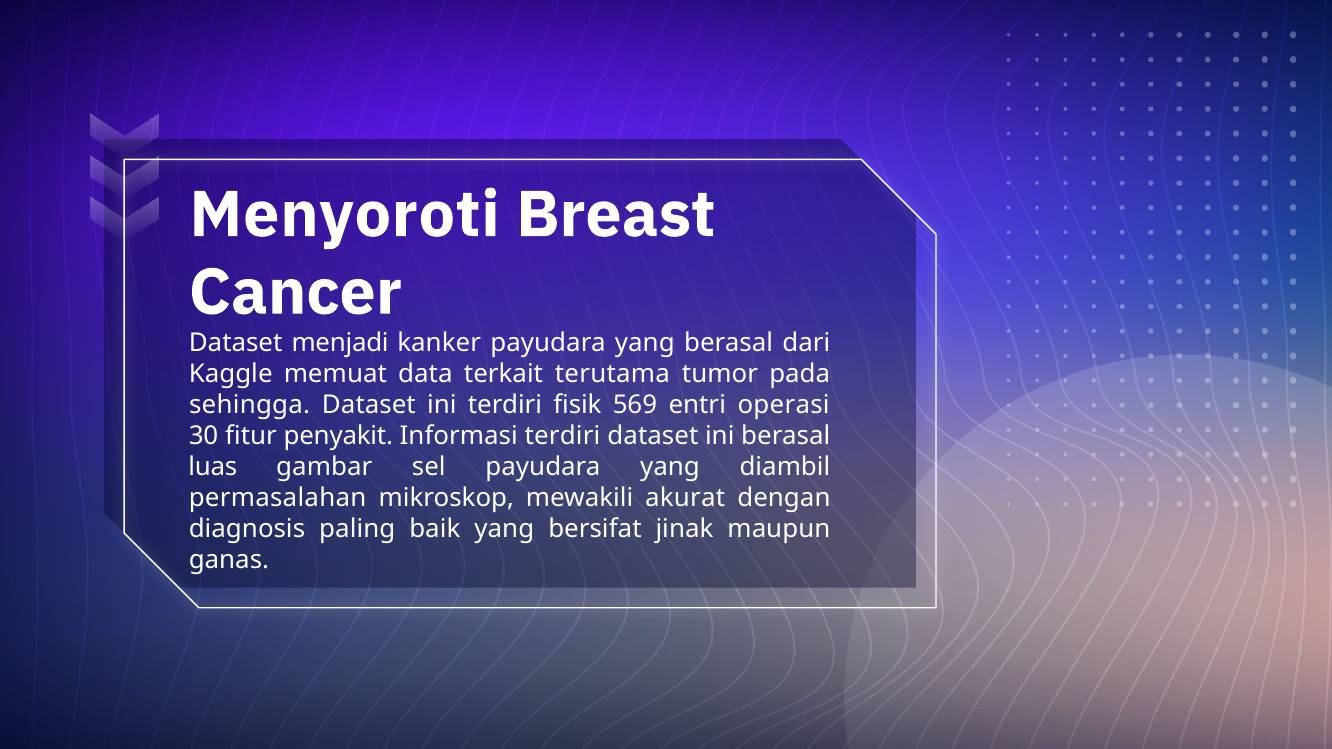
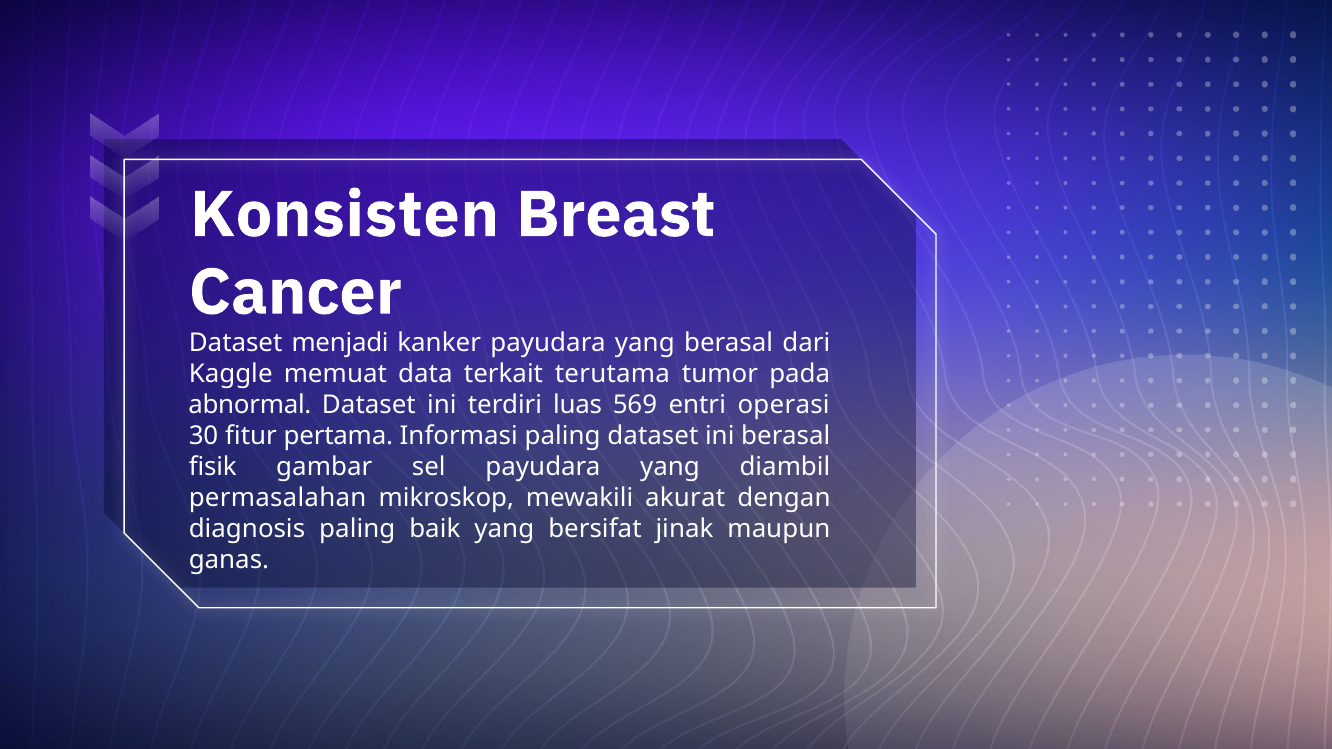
Menyoroti: Menyoroti -> Konsisten (345, 215)
sehingga: sehingga -> abnormal (250, 405)
fisik: fisik -> luas (578, 405)
penyakit: penyakit -> pertama (338, 436)
Informasi terdiri: terdiri -> paling (563, 436)
luas: luas -> fisik (213, 467)
